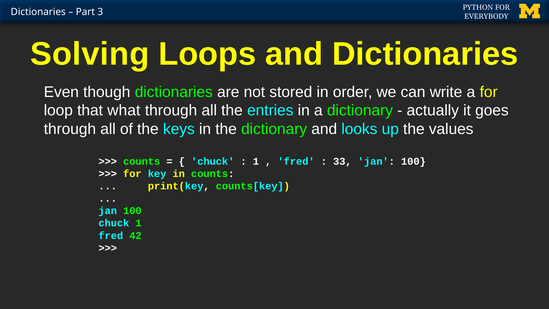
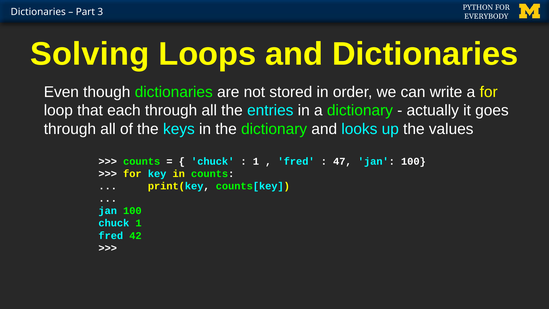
what: what -> each (124, 110)
33: 33 -> 47 (342, 161)
